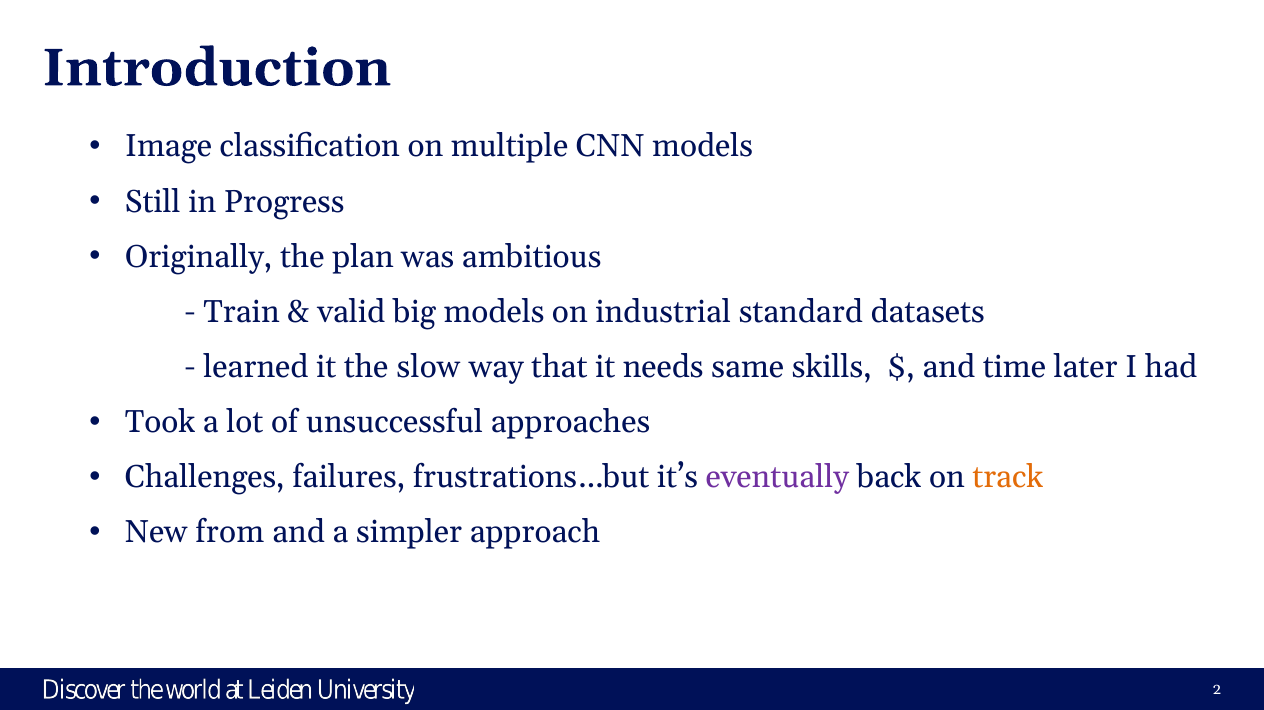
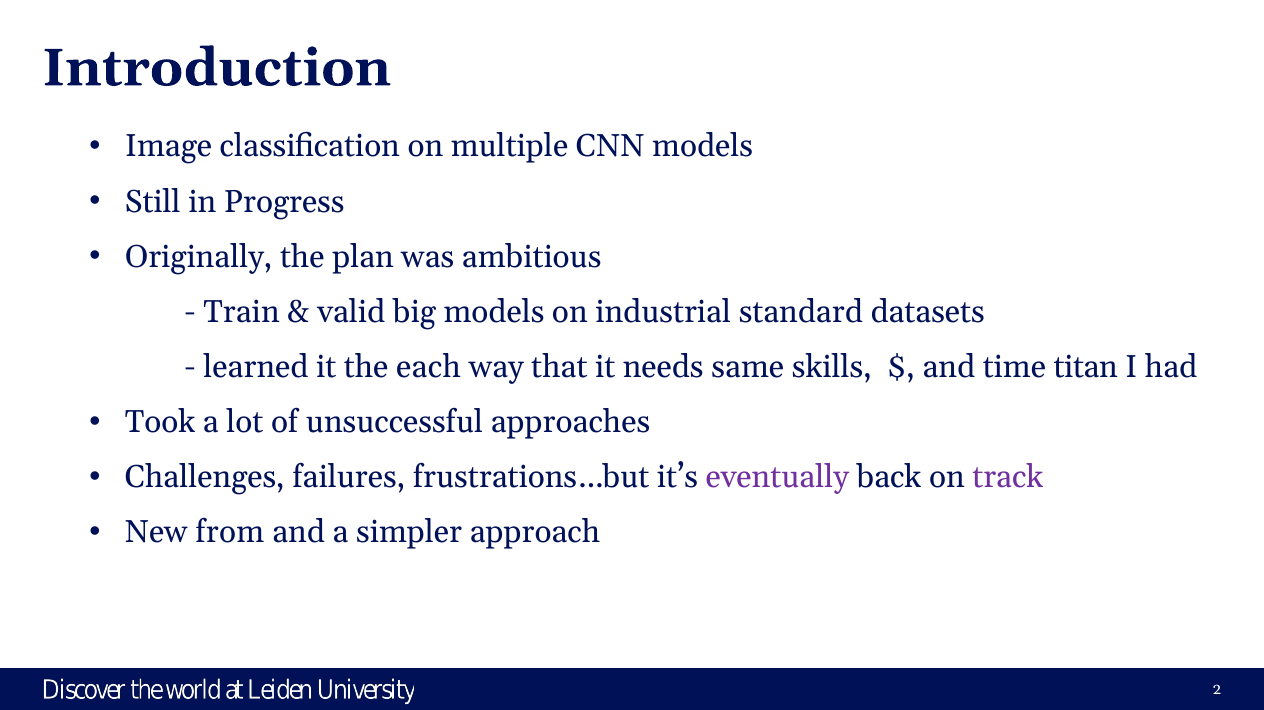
slow: slow -> each (429, 367)
later: later -> titan (1086, 367)
track colour: orange -> purple (1008, 478)
